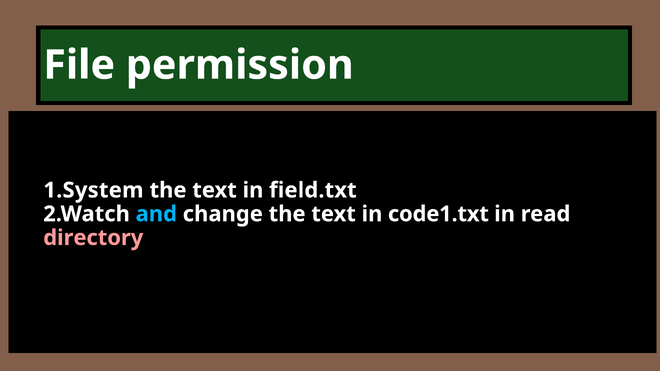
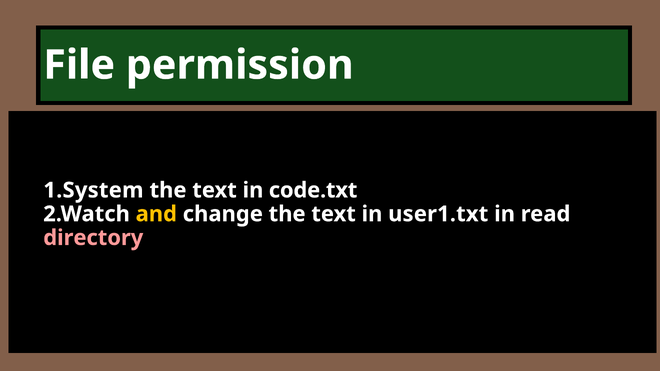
field.txt: field.txt -> code.txt (313, 190)
and colour: light blue -> yellow (156, 214)
code1.txt: code1.txt -> user1.txt (438, 214)
